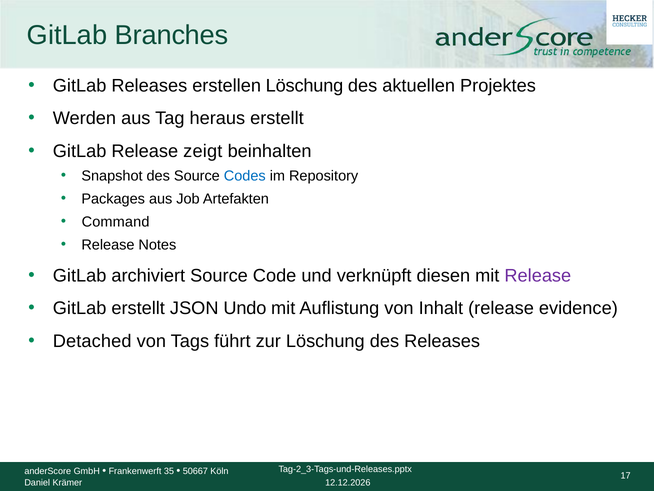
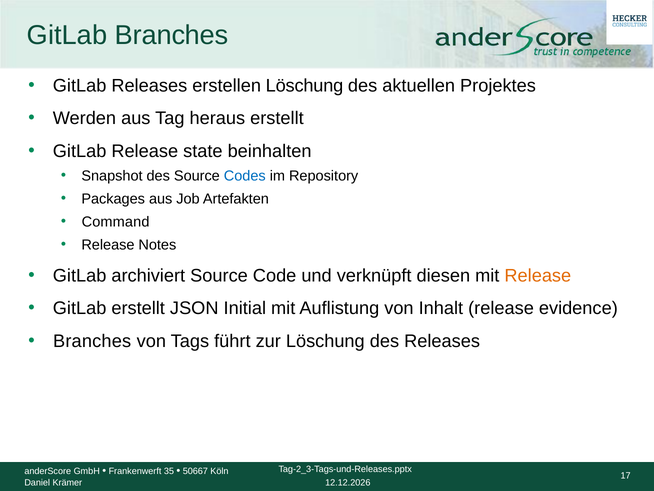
zeigt: zeigt -> state (203, 151)
Release colour: purple -> orange (538, 275)
Undo: Undo -> Initial (245, 308)
Detached: Detached -> Branches (92, 341)
